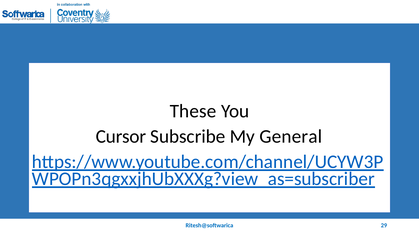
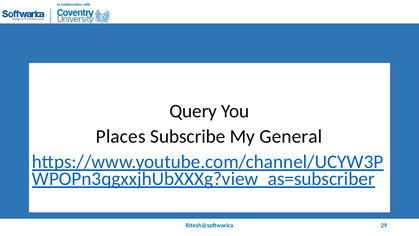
These: These -> Query (193, 111)
Cursor: Cursor -> Places (121, 136)
